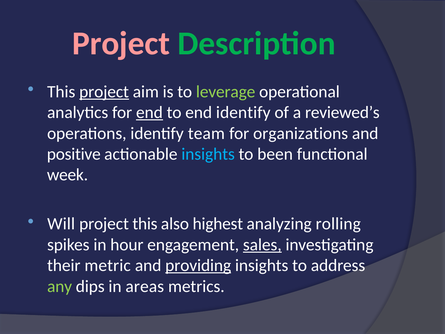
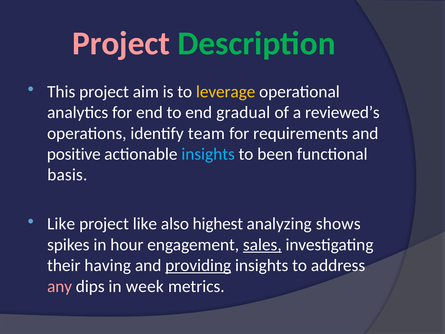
project underline: present -> none (104, 92)
leverage colour: light green -> yellow (226, 92)
end underline: present -> none (149, 112)
end identify: identify -> gradual (243, 112)
organizations: organizations -> requirements (301, 133)
week: week -> basis (67, 175)
Will: Will -> Like (61, 224)
project this: this -> like (145, 224)
rolling: rolling -> shows (338, 224)
metric: metric -> having (108, 265)
any colour: light green -> pink (60, 286)
areas: areas -> week (145, 286)
